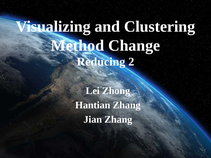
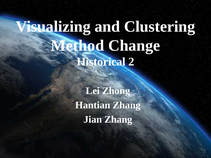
Reducing: Reducing -> Historical (101, 62)
